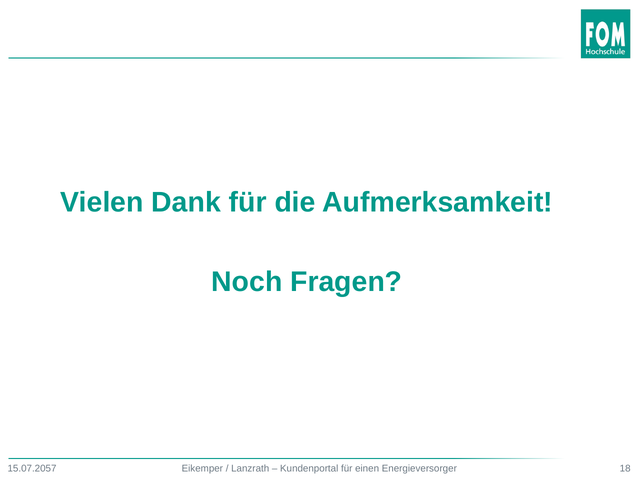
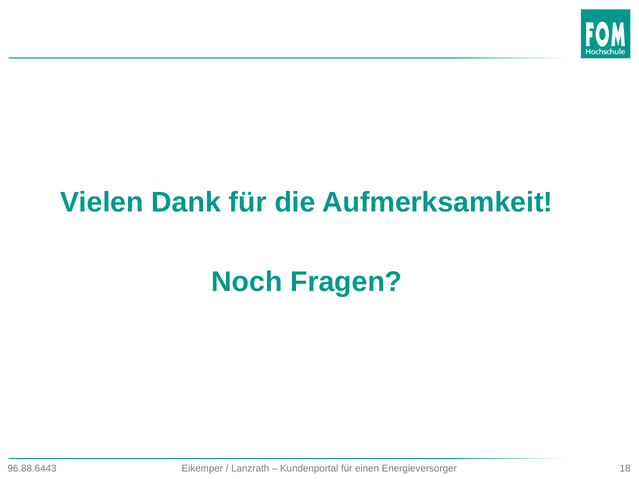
15.07.2057: 15.07.2057 -> 96.88.6443 (32, 469)
